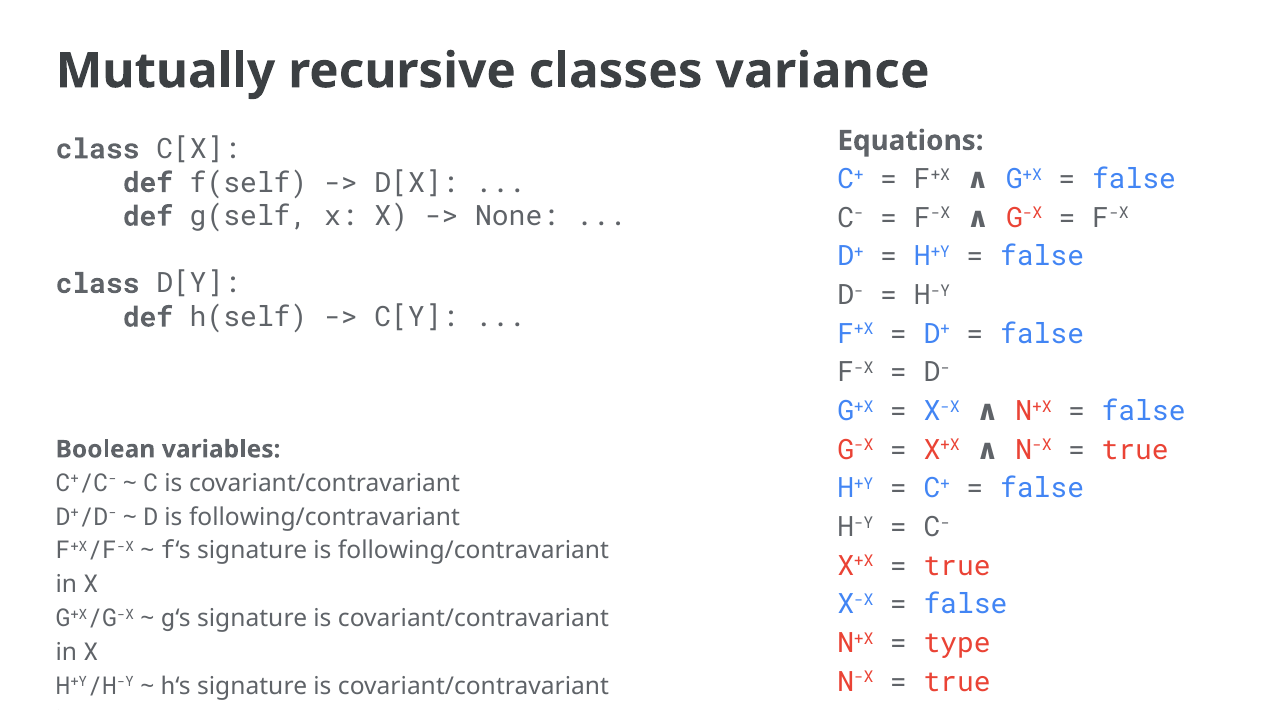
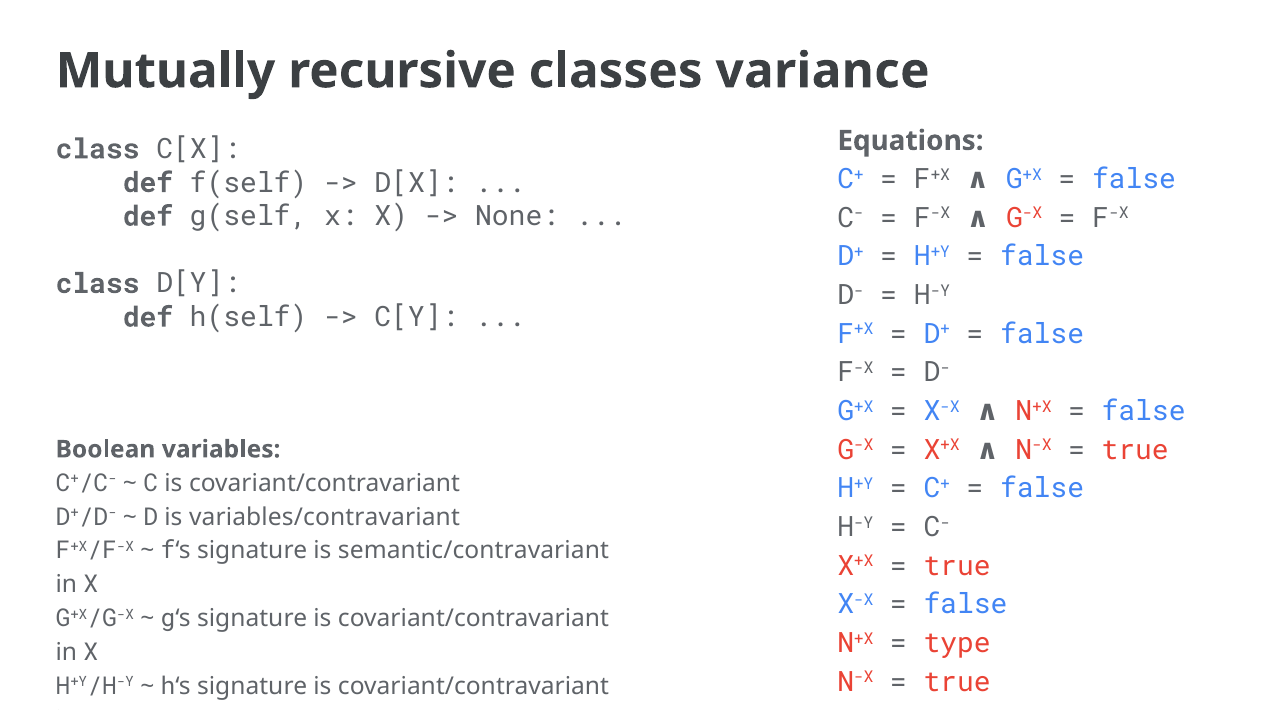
D is following/contravariant: following/contravariant -> variables/contravariant (324, 517)
signature is following/contravariant: following/contravariant -> semantic/contravariant (473, 551)
